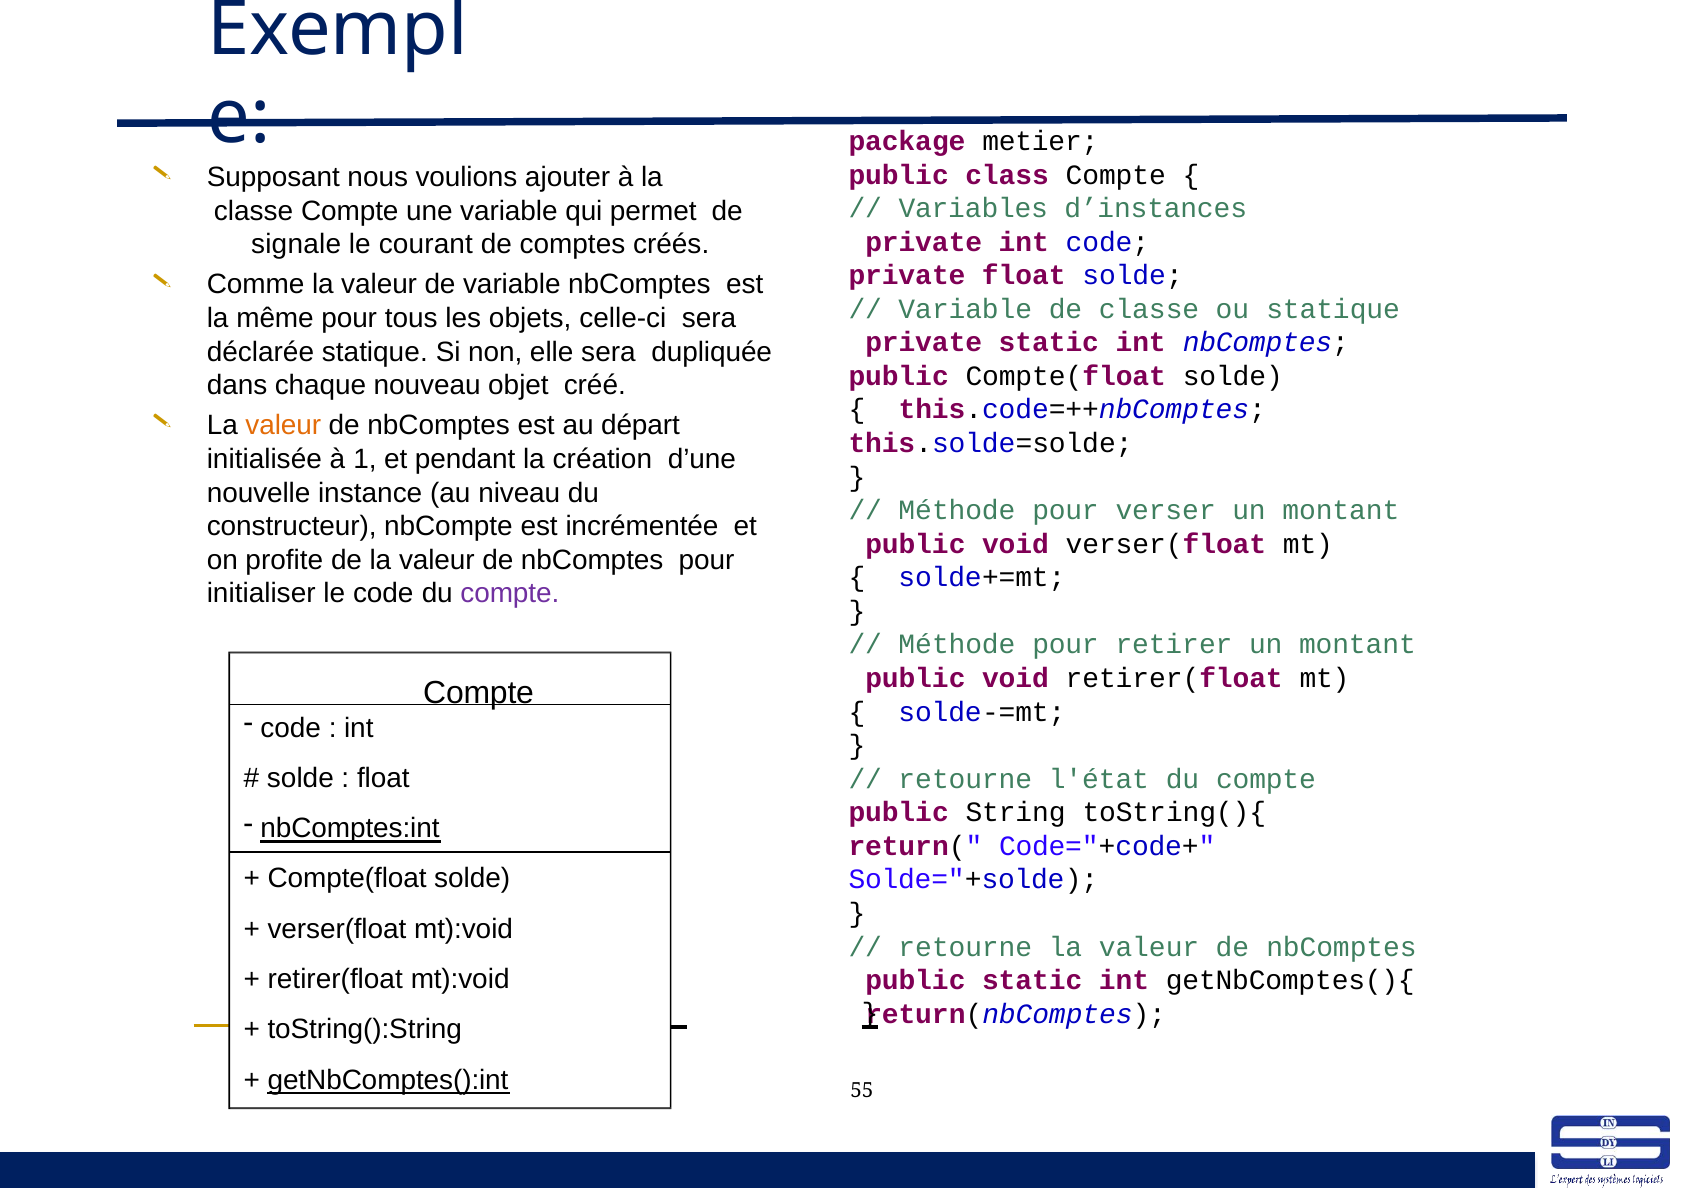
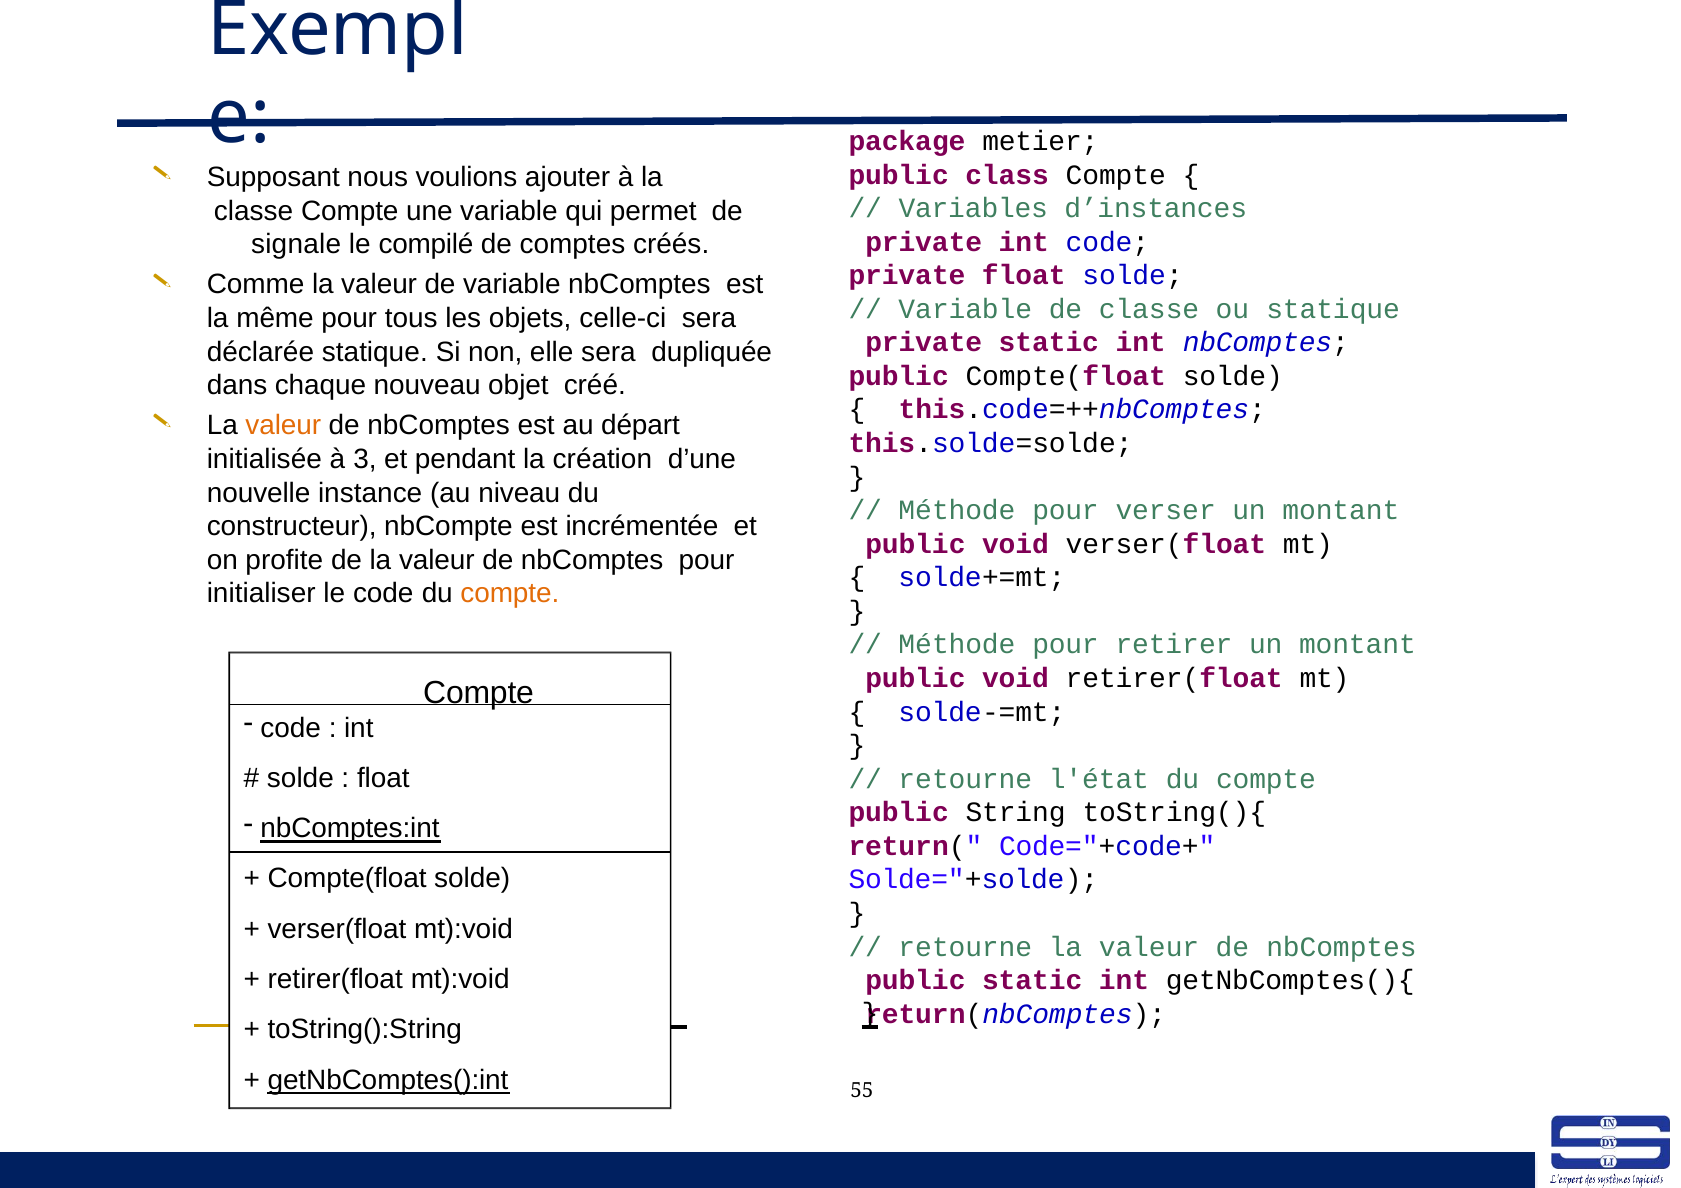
courant: courant -> compilé (426, 244)
1: 1 -> 3 (365, 459)
compte colour: purple -> orange (510, 593)
